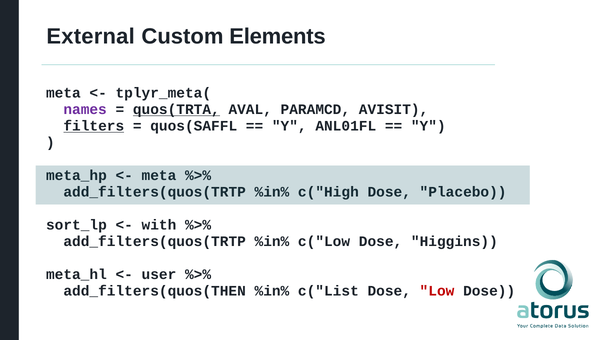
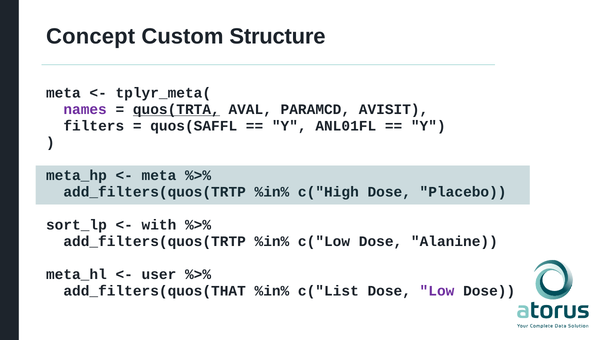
External: External -> Concept (91, 37)
Elements: Elements -> Structure (277, 37)
filters underline: present -> none (94, 126)
Higgins: Higgins -> Alanine (454, 241)
add_filters(quos(THEN: add_filters(quos(THEN -> add_filters(quos(THAT (155, 291)
Low colour: red -> purple (437, 291)
